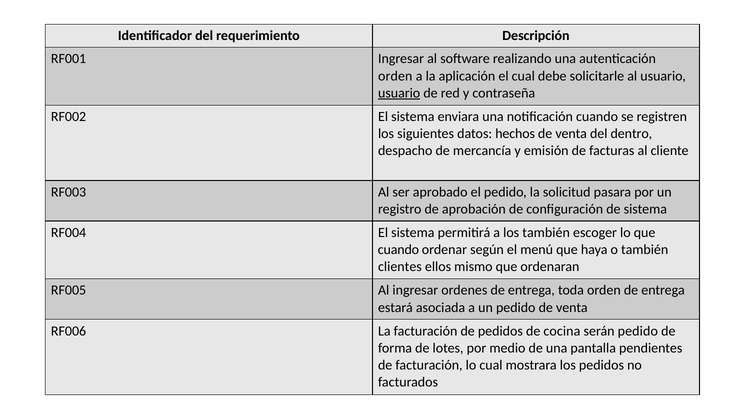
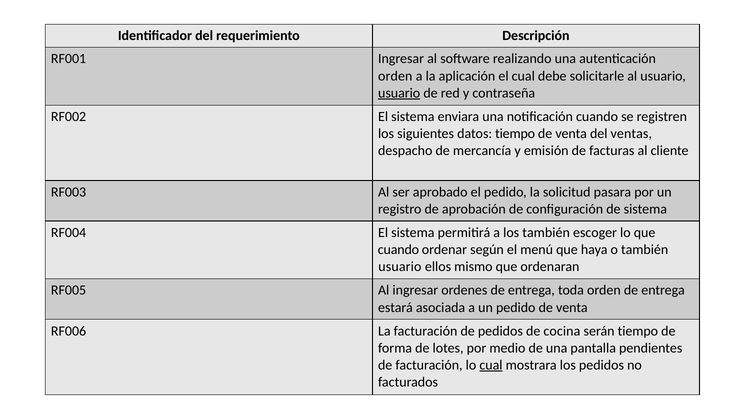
datos hechos: hechos -> tiempo (515, 134)
dentro: dentro -> ventas (631, 134)
clientes: clientes -> usuario (400, 267)
serán pedido: pedido -> tiempo (638, 331)
cual underline: none -> present (491, 365)
